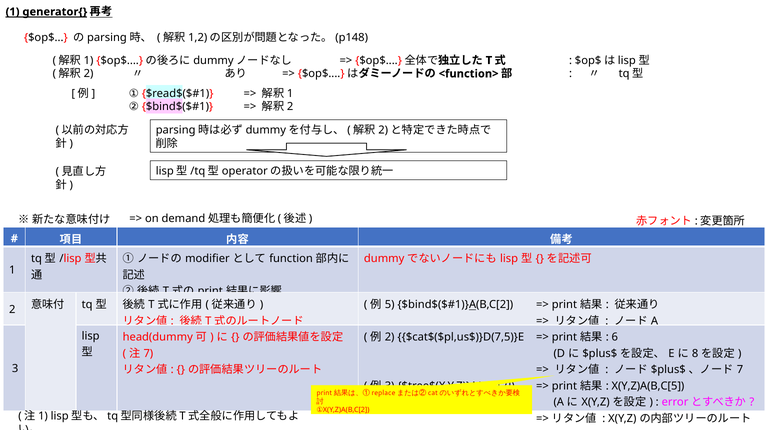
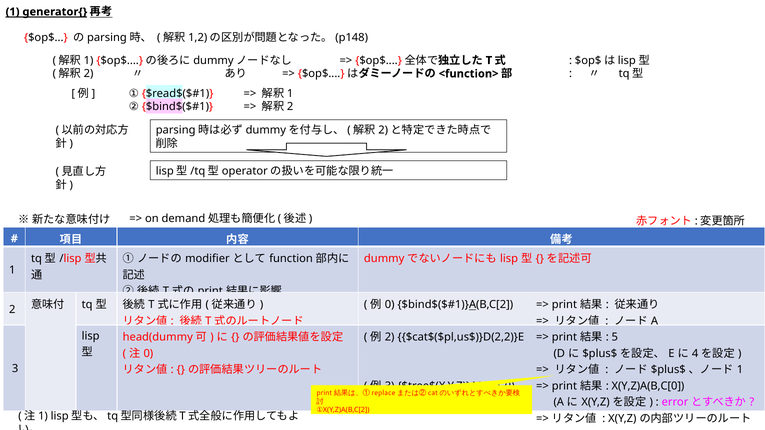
5: 5 -> 0 (390, 305)
$cat$($pl,us$)}D(7,5)}E: $cat$($pl,us$)}D(7,5)}E -> $cat$($pl,us$)}D(2,2)}E (461, 337)
6: 6 -> 5 (615, 337)
7: 7 -> 0 (148, 354)
8: 8 -> 4 (695, 354)
7: 7 -> 1 (740, 370)
X(Y,Z)A(B,C[5: X(Y,Z)A(B,C[5 -> X(Y,Z)A(B,C[0 (648, 386)
